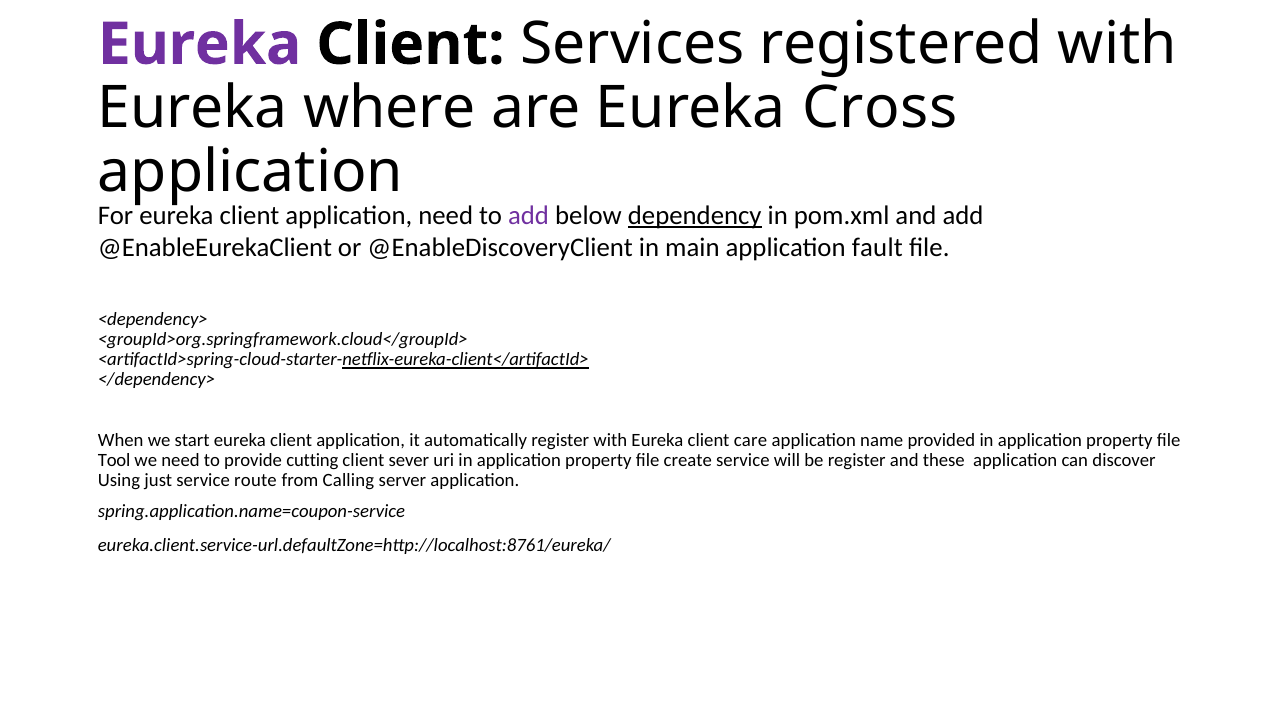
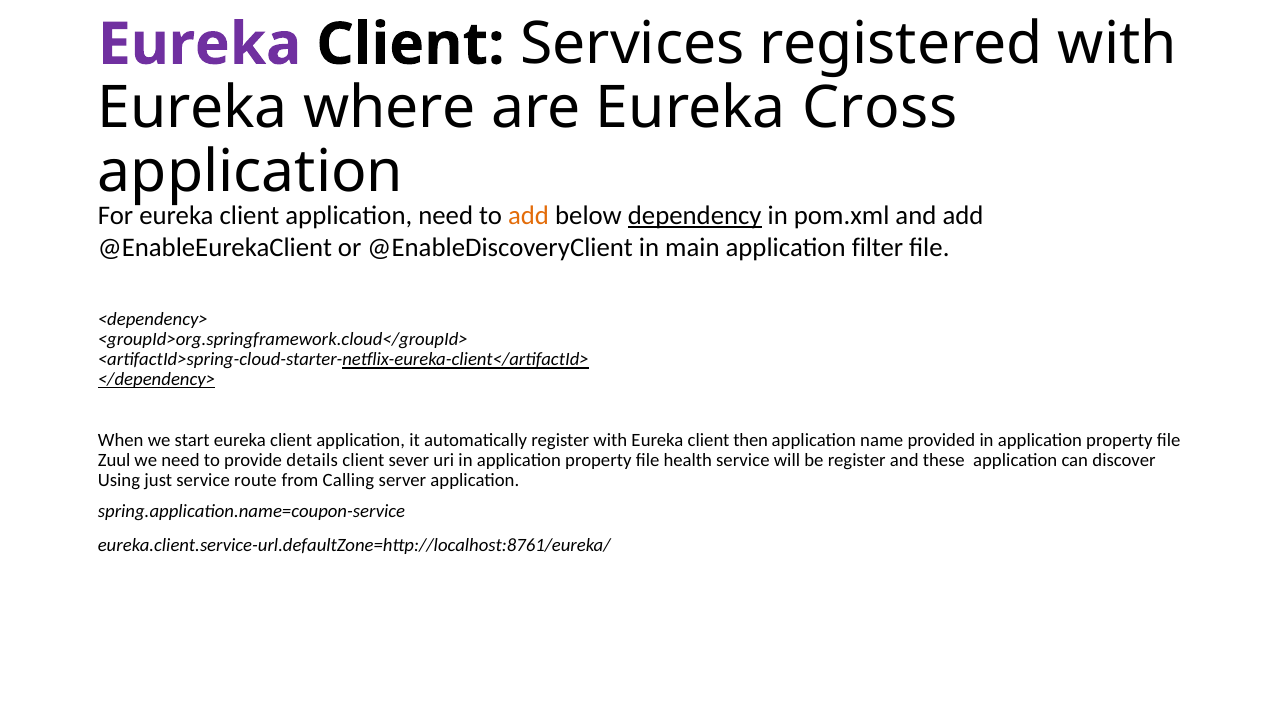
add colour: purple -> orange (529, 215)
fault: fault -> filter (877, 247)
</dependency> underline: none -> present (157, 379)
care: care -> then (751, 440)
Tool: Tool -> Zuul (114, 460)
cutting: cutting -> details (312, 460)
create: create -> health (688, 460)
